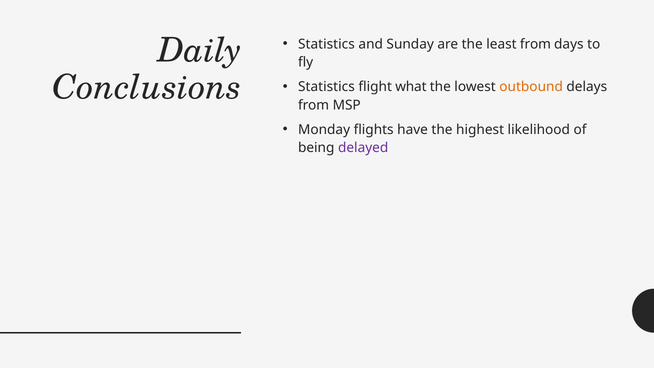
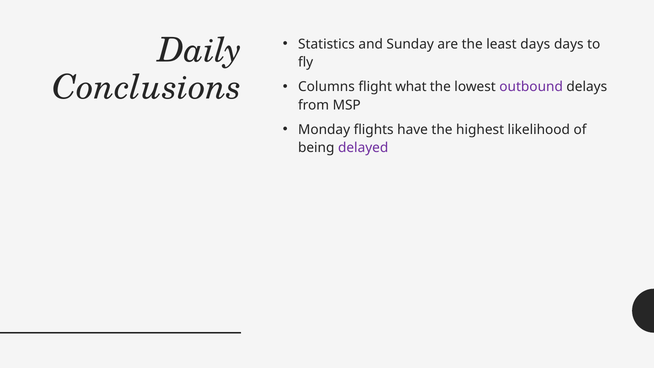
least from: from -> days (535, 44)
Statistics: Statistics -> Columns (326, 87)
outbound colour: orange -> purple (531, 87)
